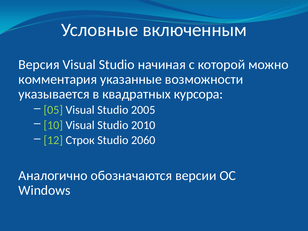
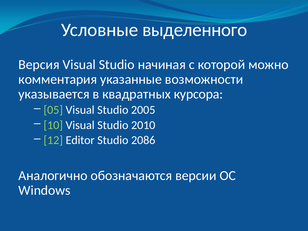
включенным: включенным -> выделенного (195, 30)
Строк: Строк -> Editor (80, 140)
2060: 2060 -> 2086 (143, 140)
